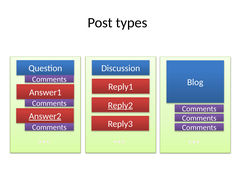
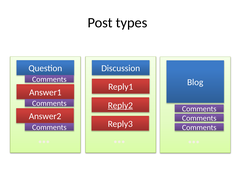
Answer2 underline: present -> none (45, 116)
